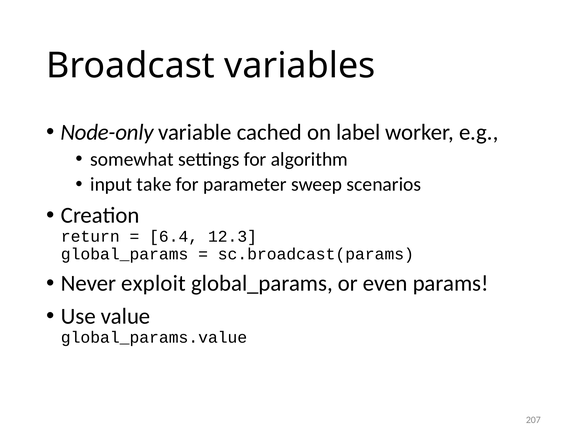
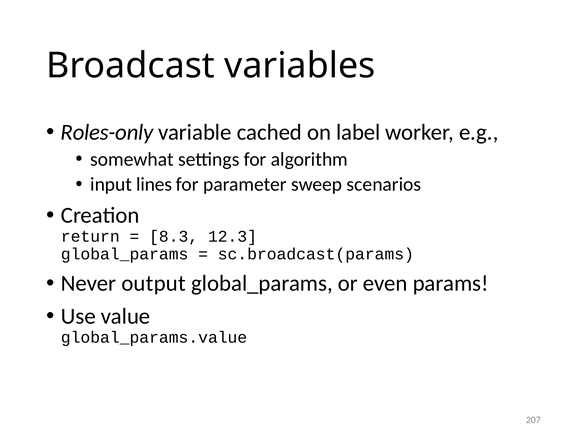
Node-only: Node-only -> Roles-only (107, 132)
take: take -> lines (154, 185)
6.4: 6.4 -> 8.3 (174, 237)
exploit: exploit -> output (154, 284)
